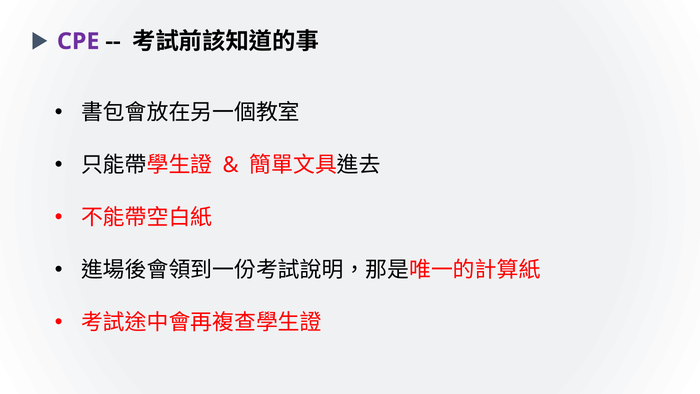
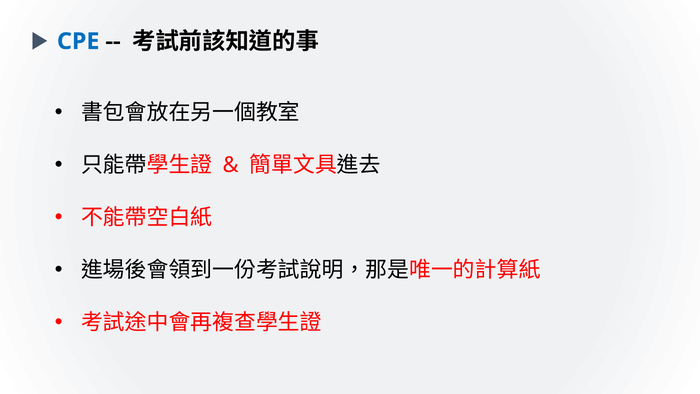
CPE colour: purple -> blue (78, 41)
